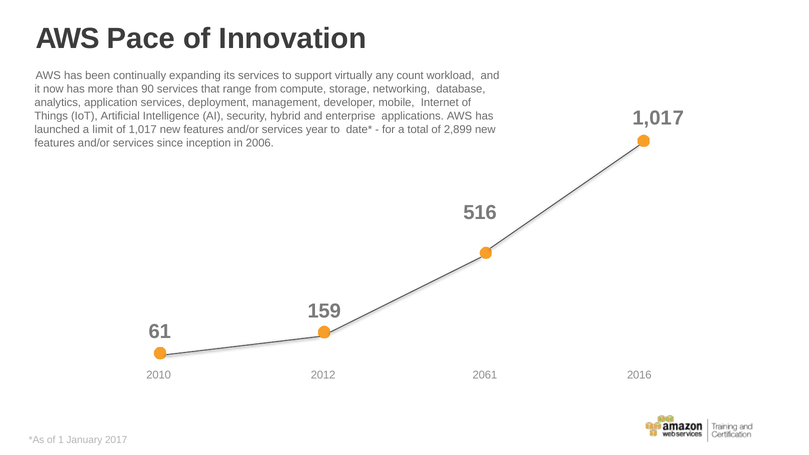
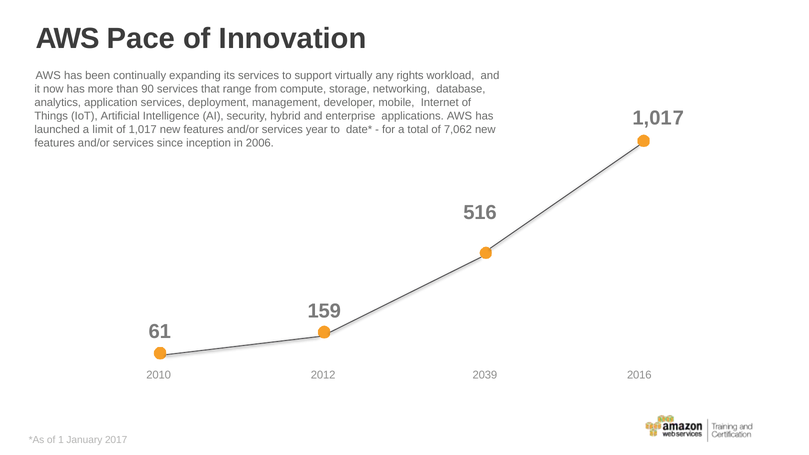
count: count -> rights (410, 76)
2,899: 2,899 -> 7,062 (458, 130)
2061: 2061 -> 2039 (485, 375)
